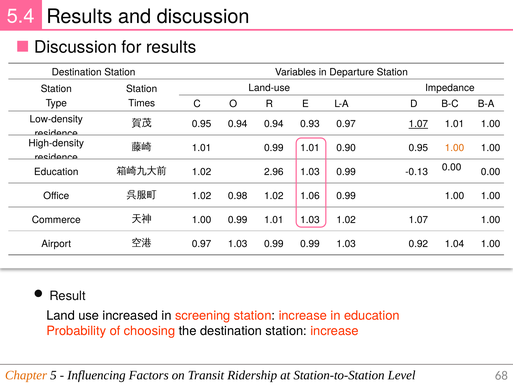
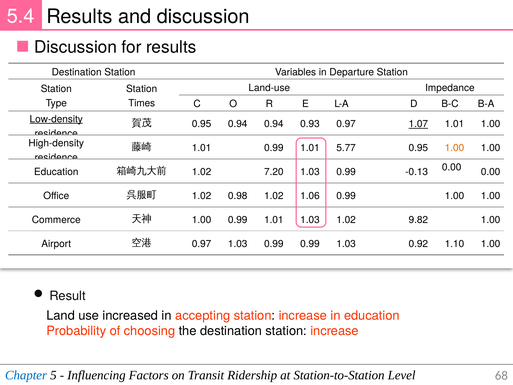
Low-density underline: none -> present (56, 119)
0.90: 0.90 -> 5.77 (346, 148)
2.96: 2.96 -> 7.20 (274, 172)
1.02 1.07: 1.07 -> 9.82 (418, 220)
1.04: 1.04 -> 1.10 (454, 244)
screening: screening -> accepting (203, 315)
Chapter colour: orange -> blue (26, 375)
